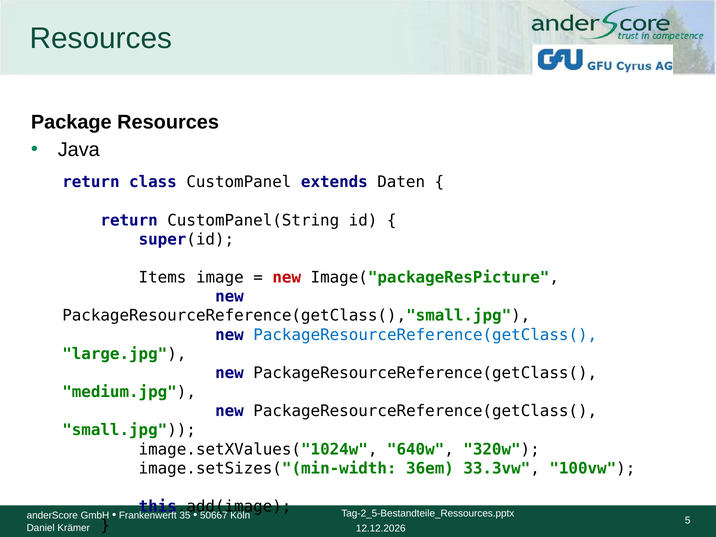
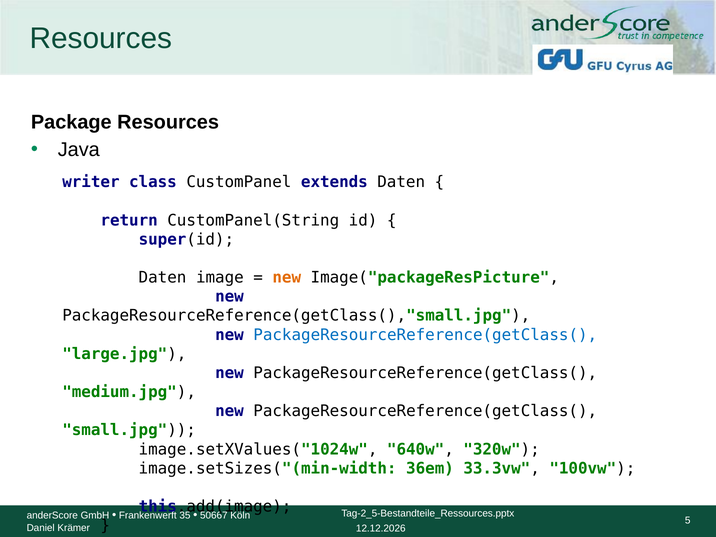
return: return -> writer (91, 182)
Items: Items -> Daten (163, 278)
new colour: red -> orange (287, 278)
